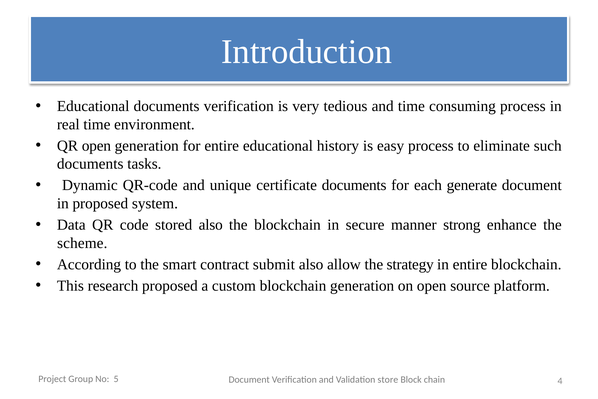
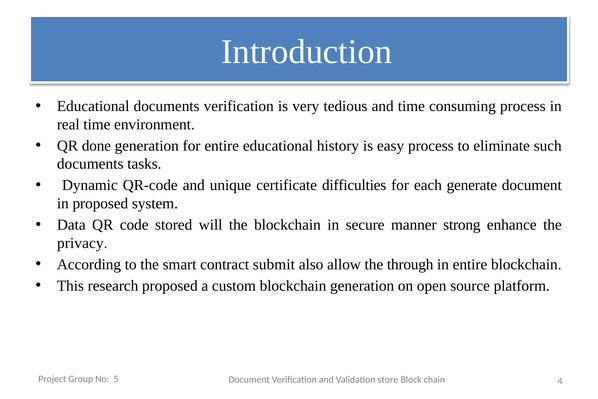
QR open: open -> done (96, 146)
certificate documents: documents -> difficulties (354, 185)
stored also: also -> will (211, 225)
scheme: scheme -> privacy (82, 243)
strategy: strategy -> through (410, 264)
